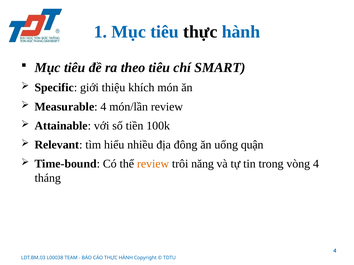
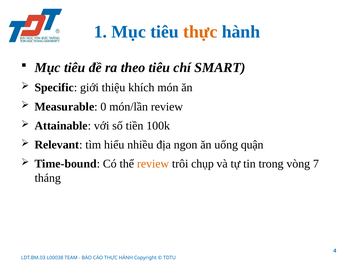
thực colour: black -> orange (200, 32)
Measurable 4: 4 -> 0 (103, 107)
đông: đông -> ngon (186, 145)
năng: năng -> chụp (203, 164)
vòng 4: 4 -> 7 (316, 164)
